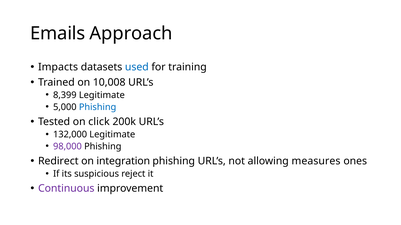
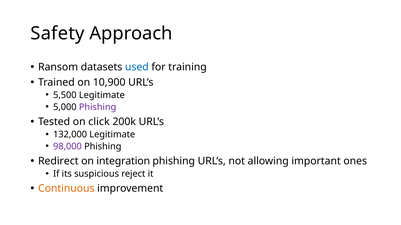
Emails: Emails -> Safety (58, 34)
Impacts: Impacts -> Ransom (58, 67)
10,008: 10,008 -> 10,900 (109, 83)
8,399: 8,399 -> 5,500 (65, 95)
Phishing colour: blue -> purple (98, 107)
measures: measures -> important (316, 162)
Continuous colour: purple -> orange (66, 189)
